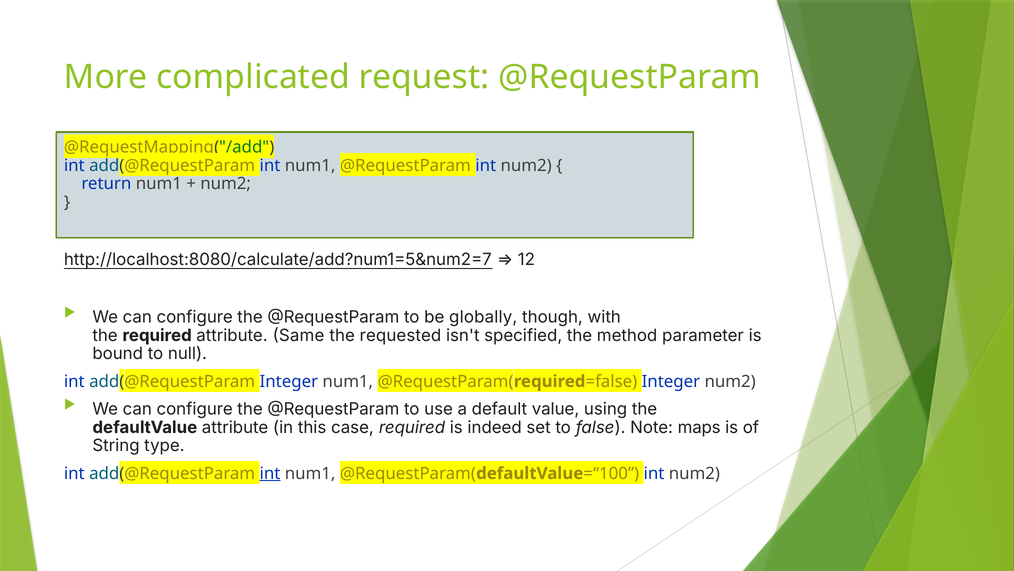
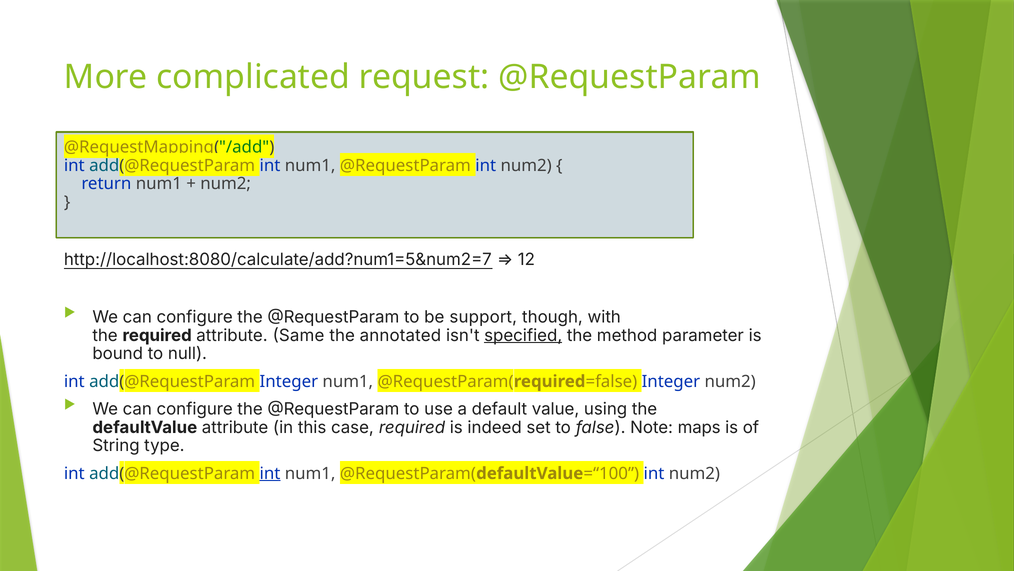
globally: globally -> support (483, 317)
requested: requested -> annotated (400, 335)
specified underline: none -> present (523, 335)
